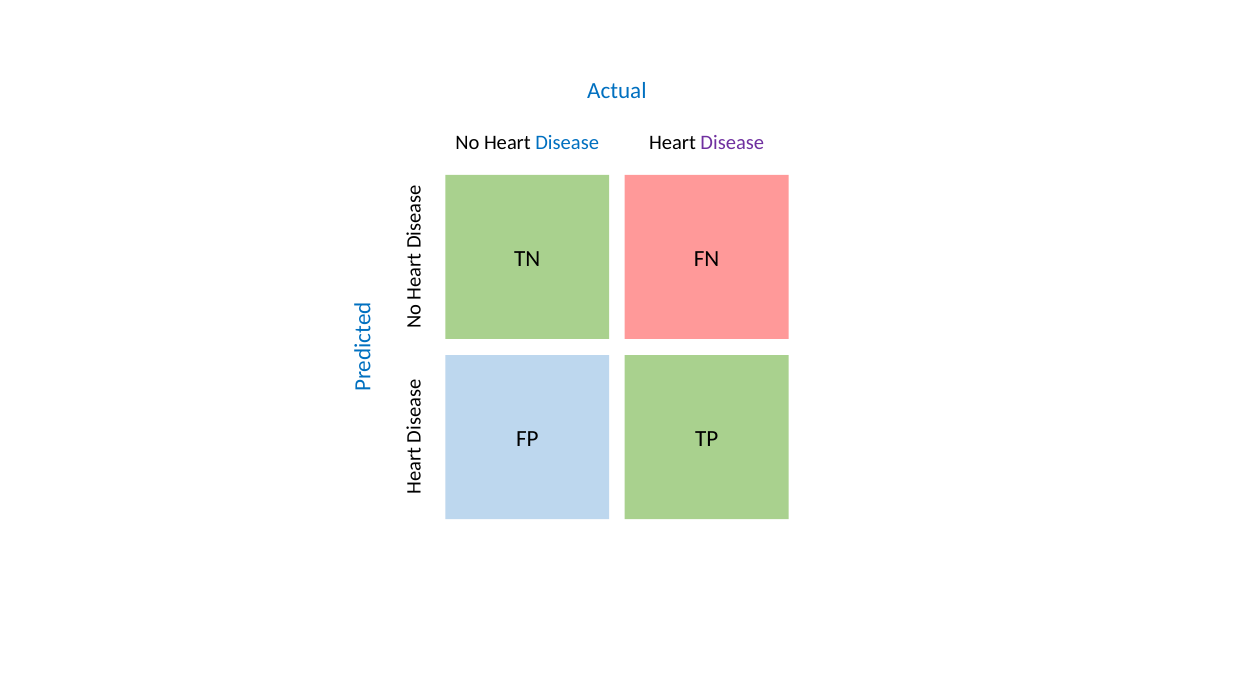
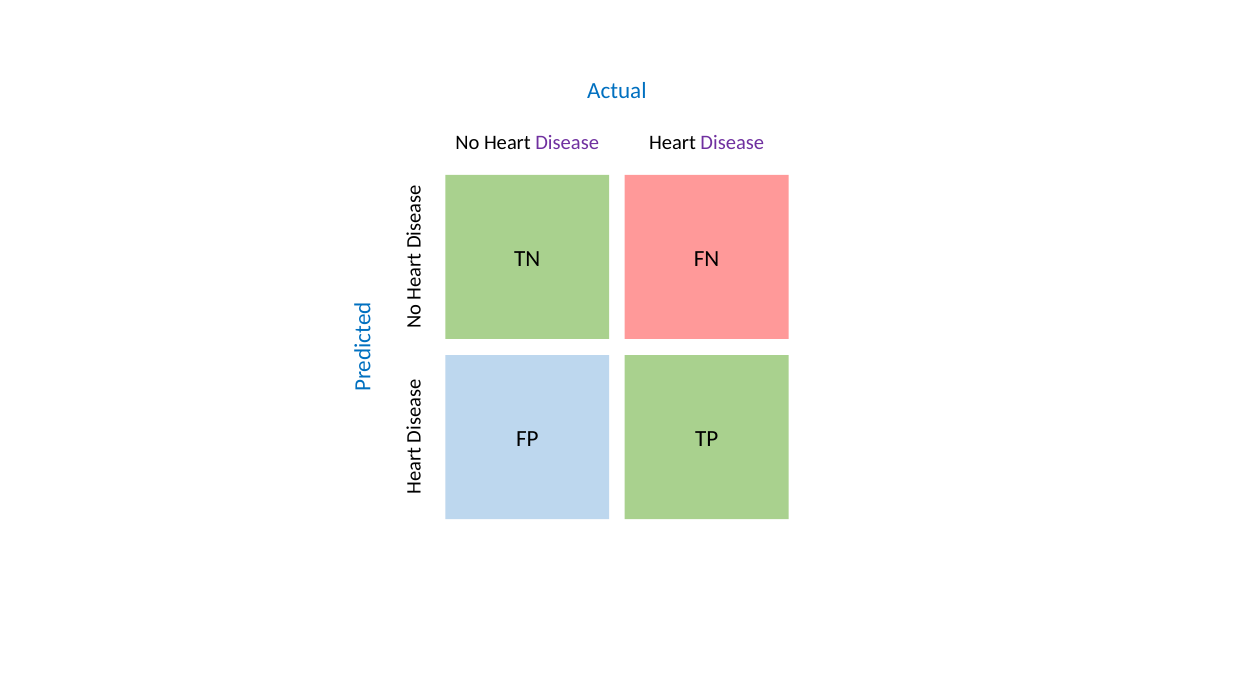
Disease colour: blue -> purple (567, 143)
